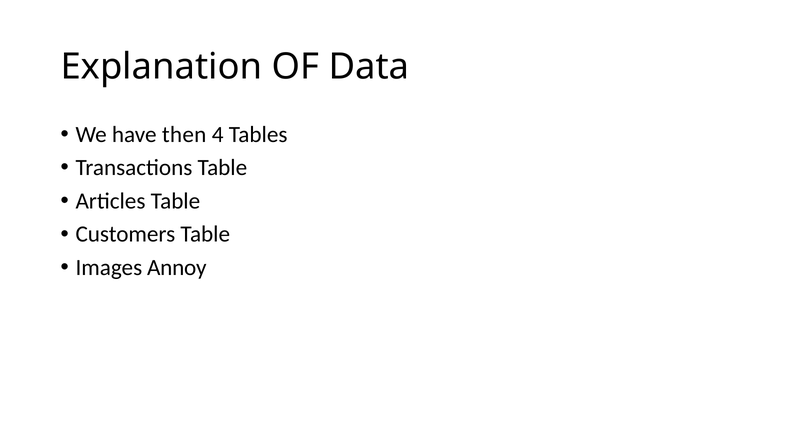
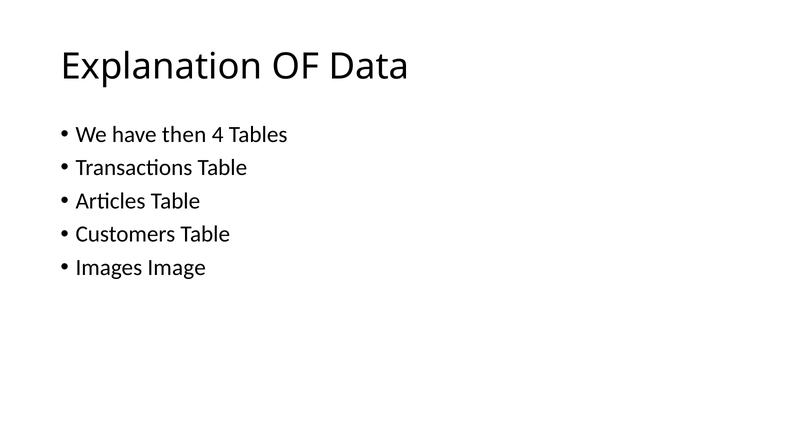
Annoy: Annoy -> Image (177, 268)
